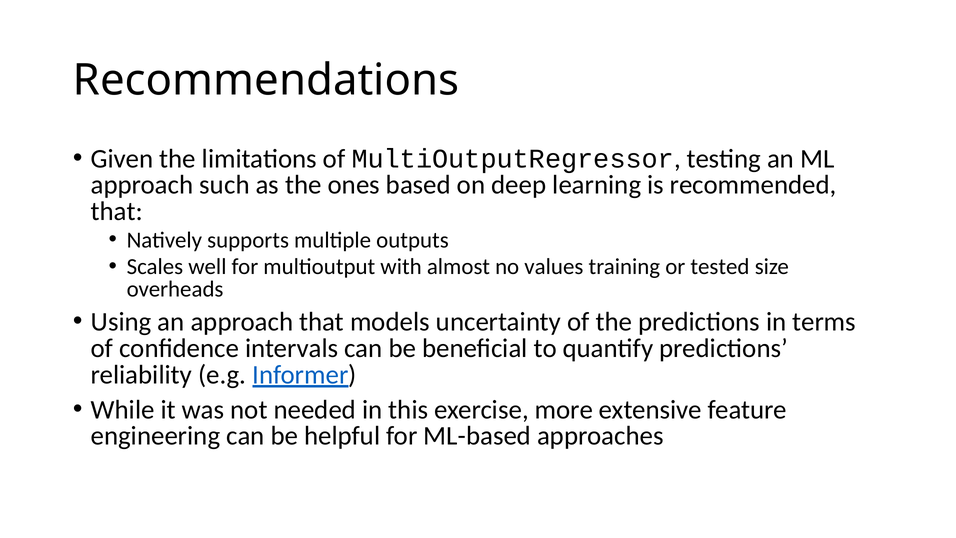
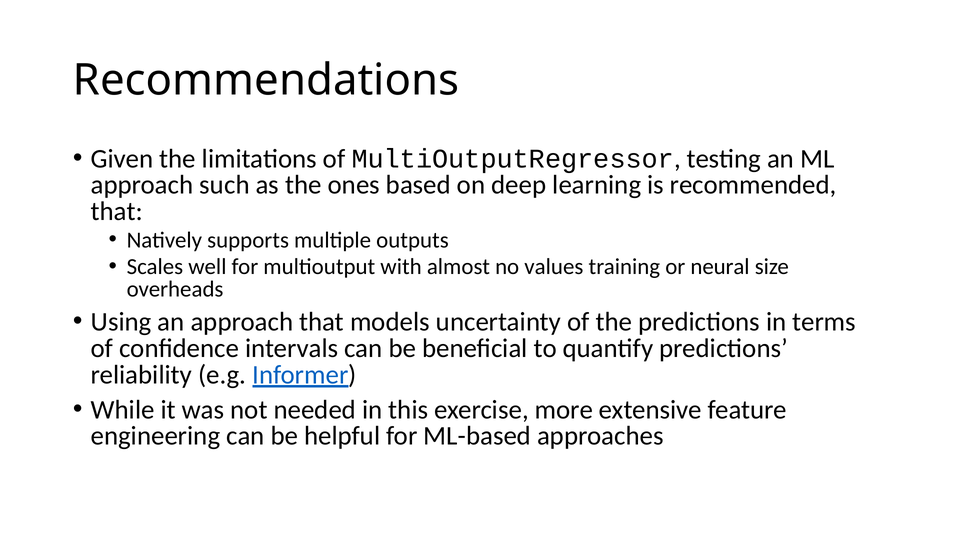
tested: tested -> neural (720, 267)
